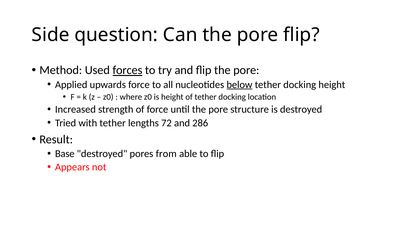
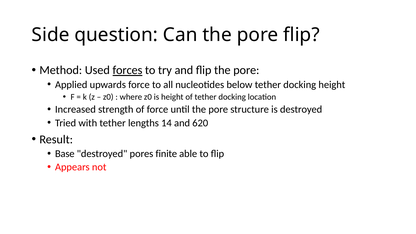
below underline: present -> none (239, 85)
72: 72 -> 14 (166, 123)
286: 286 -> 620 (200, 123)
from: from -> finite (166, 154)
